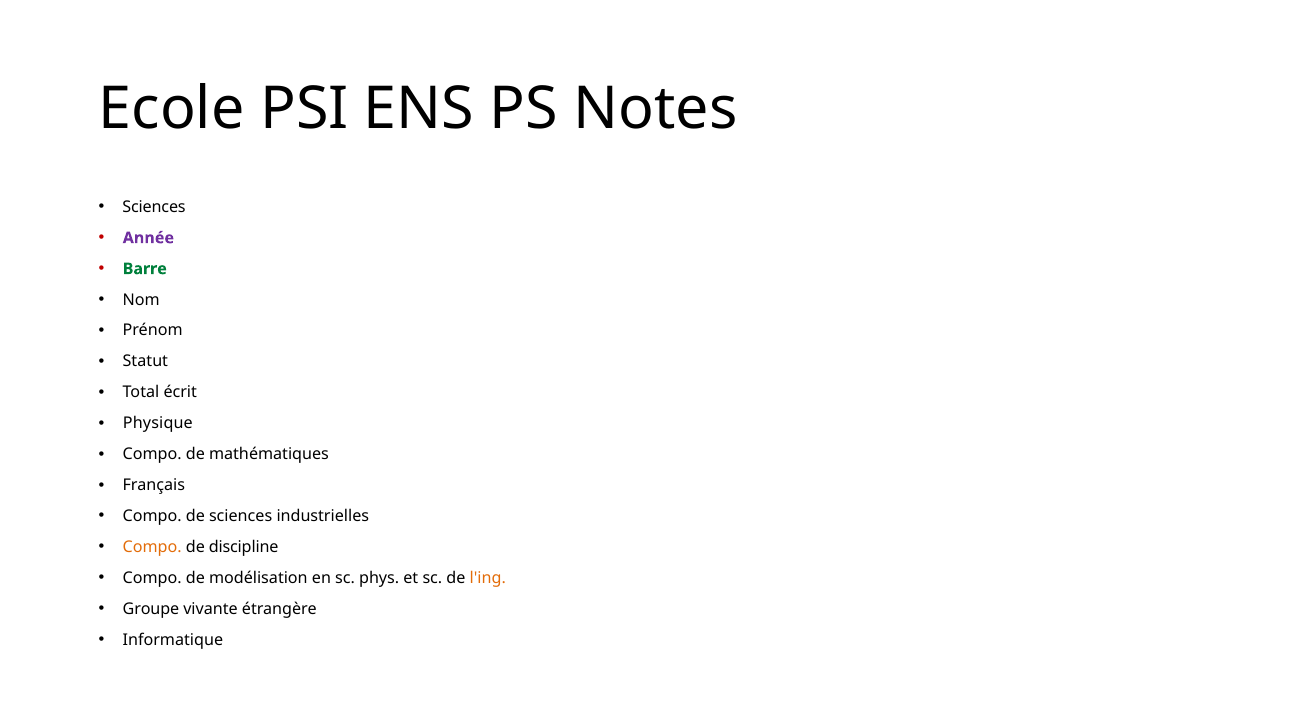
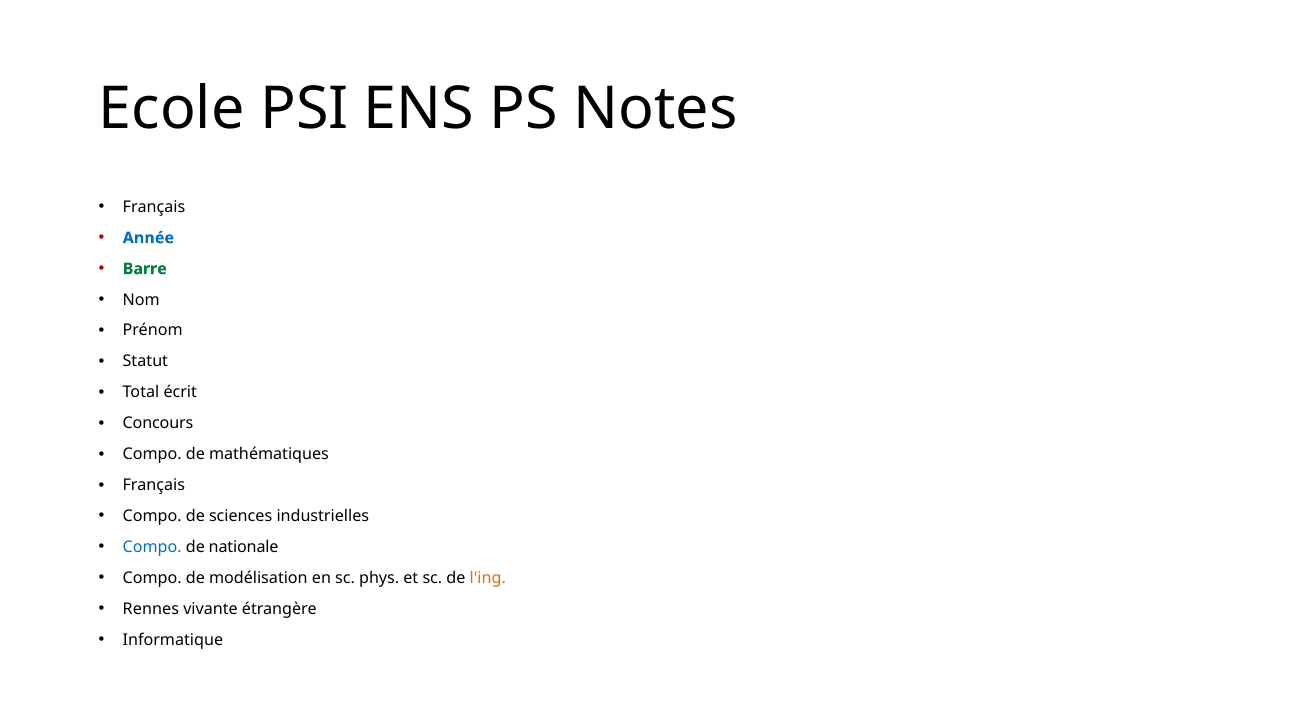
Sciences: Sciences -> Français (154, 207)
Année colour: purple -> blue (148, 238)
Physique: Physique -> Concours (158, 423)
Compo colour: orange -> blue (152, 547)
discipline: discipline -> nationale (244, 547)
Groupe: Groupe -> Rennes (151, 609)
